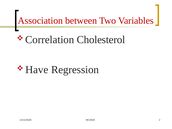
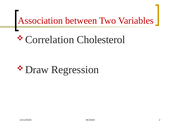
Have: Have -> Draw (37, 70)
